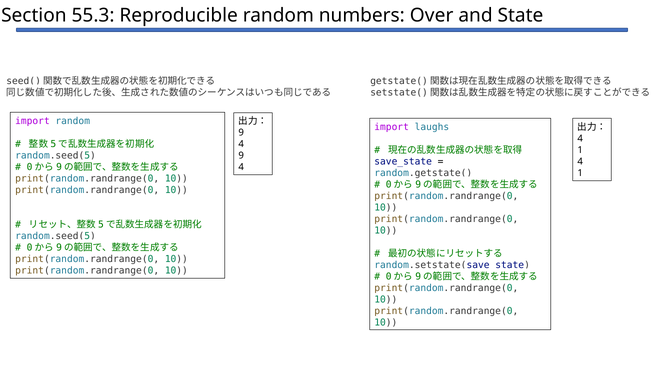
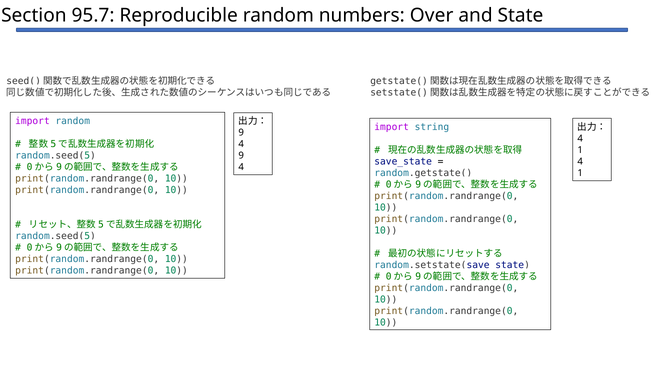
55.3: 55.3 -> 95.7 (93, 15)
laughs: laughs -> string (432, 127)
